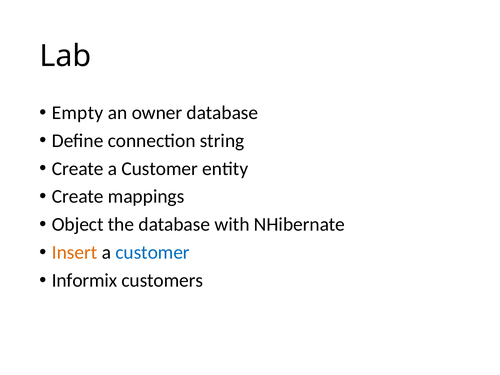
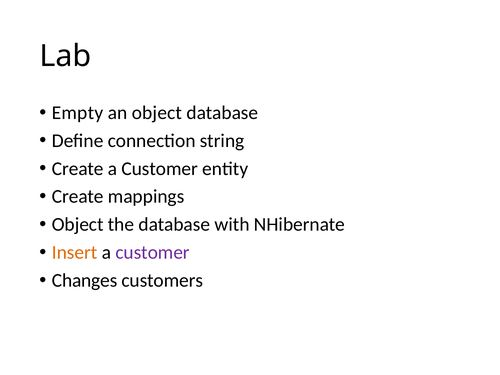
an owner: owner -> object (157, 113)
customer colour: blue -> purple (153, 252)
Informix: Informix -> Changes (85, 280)
